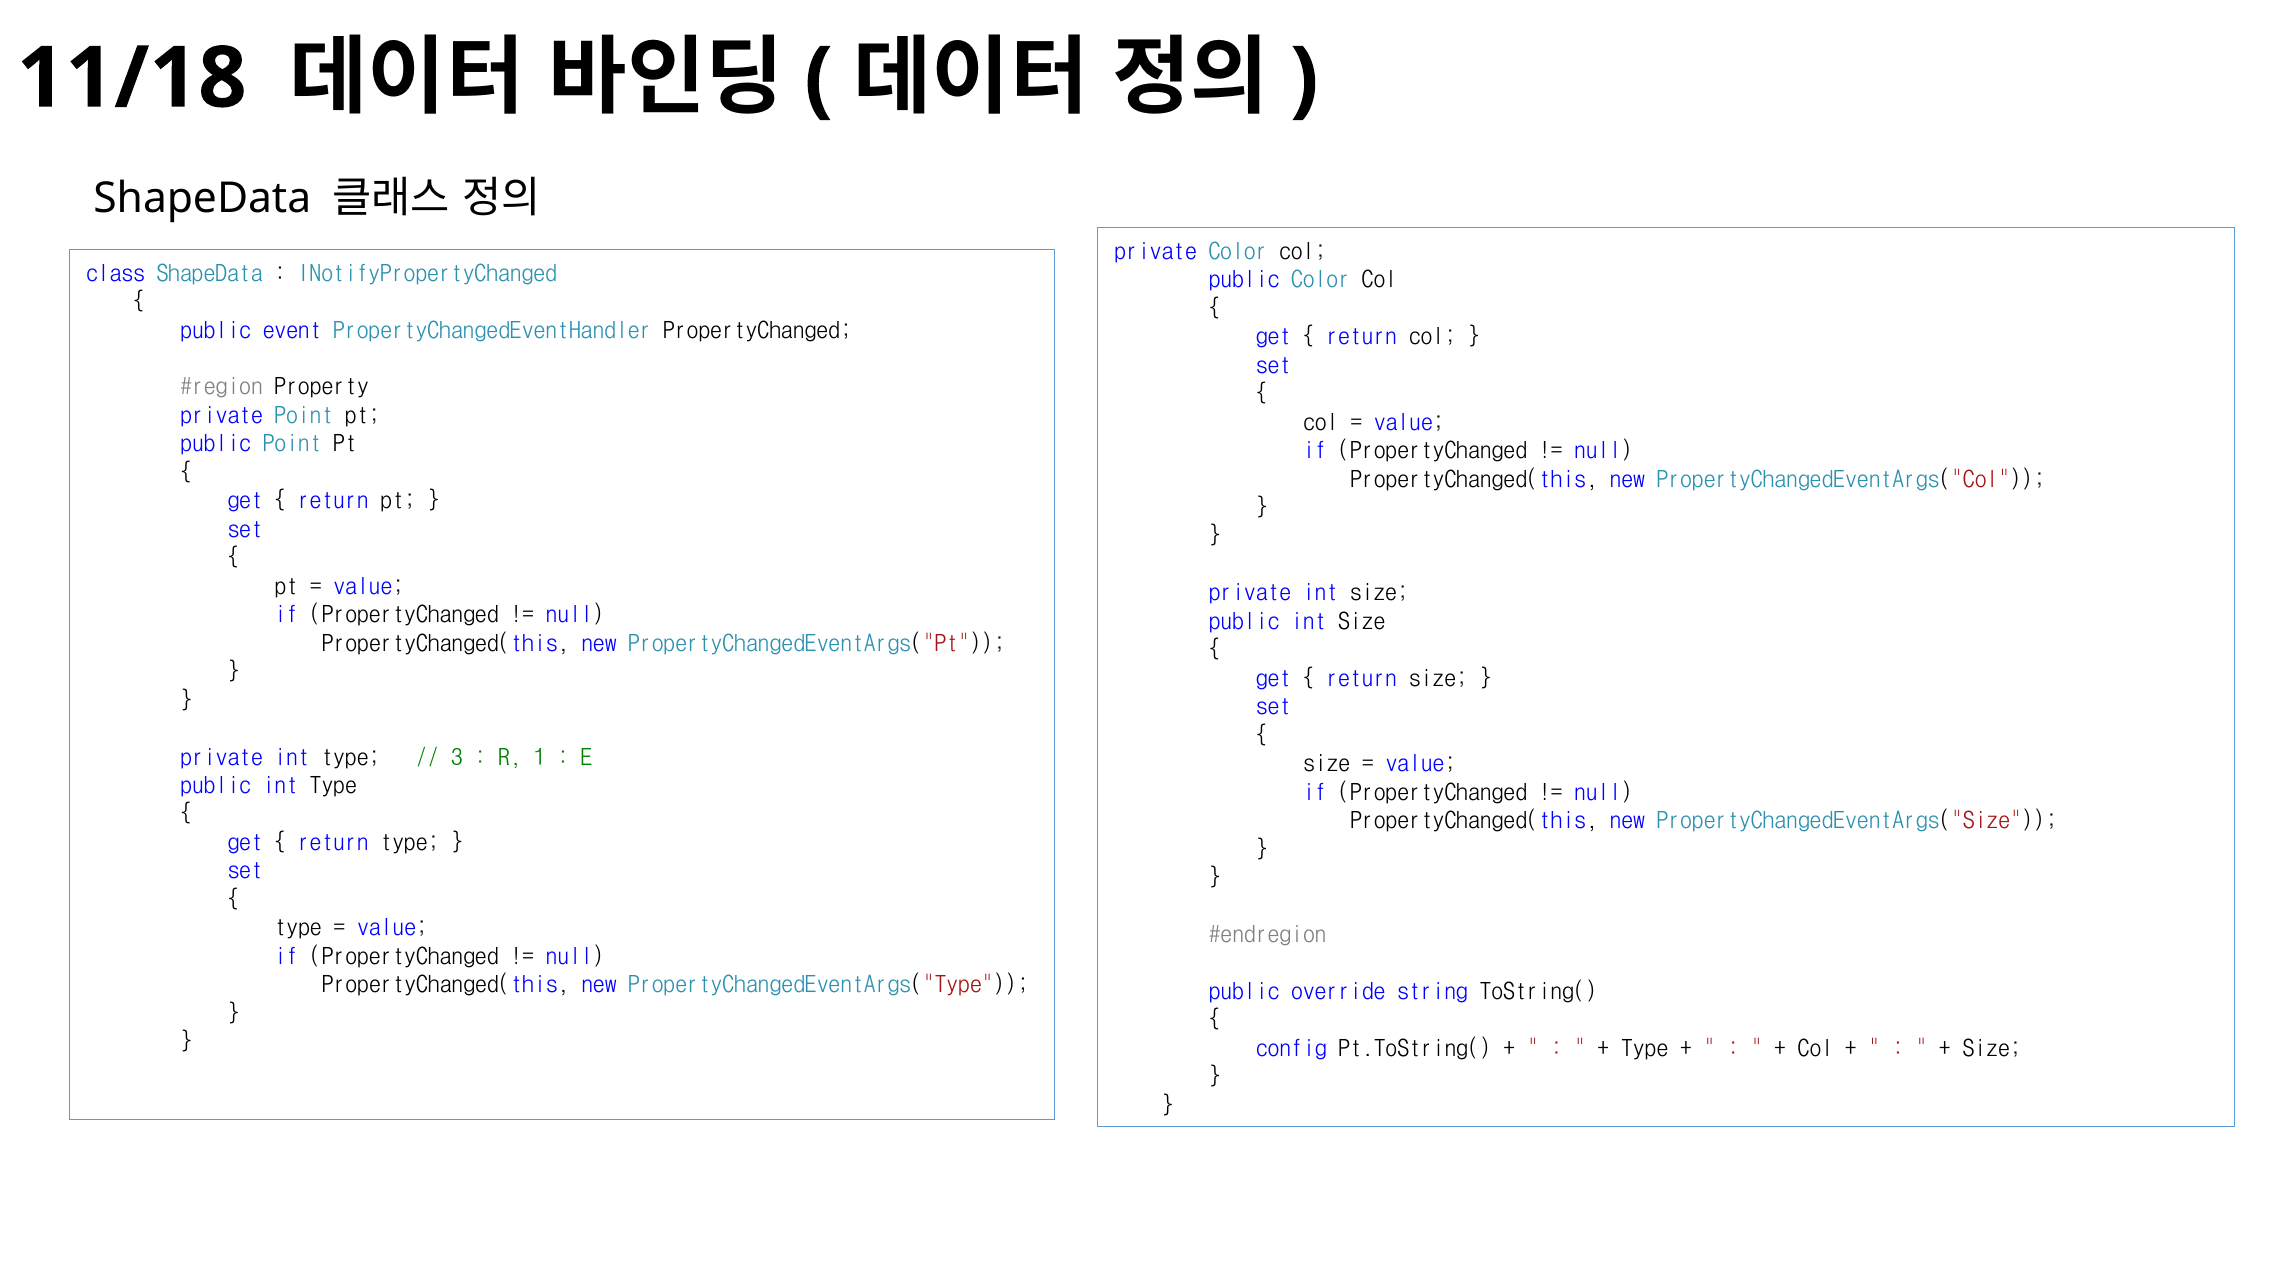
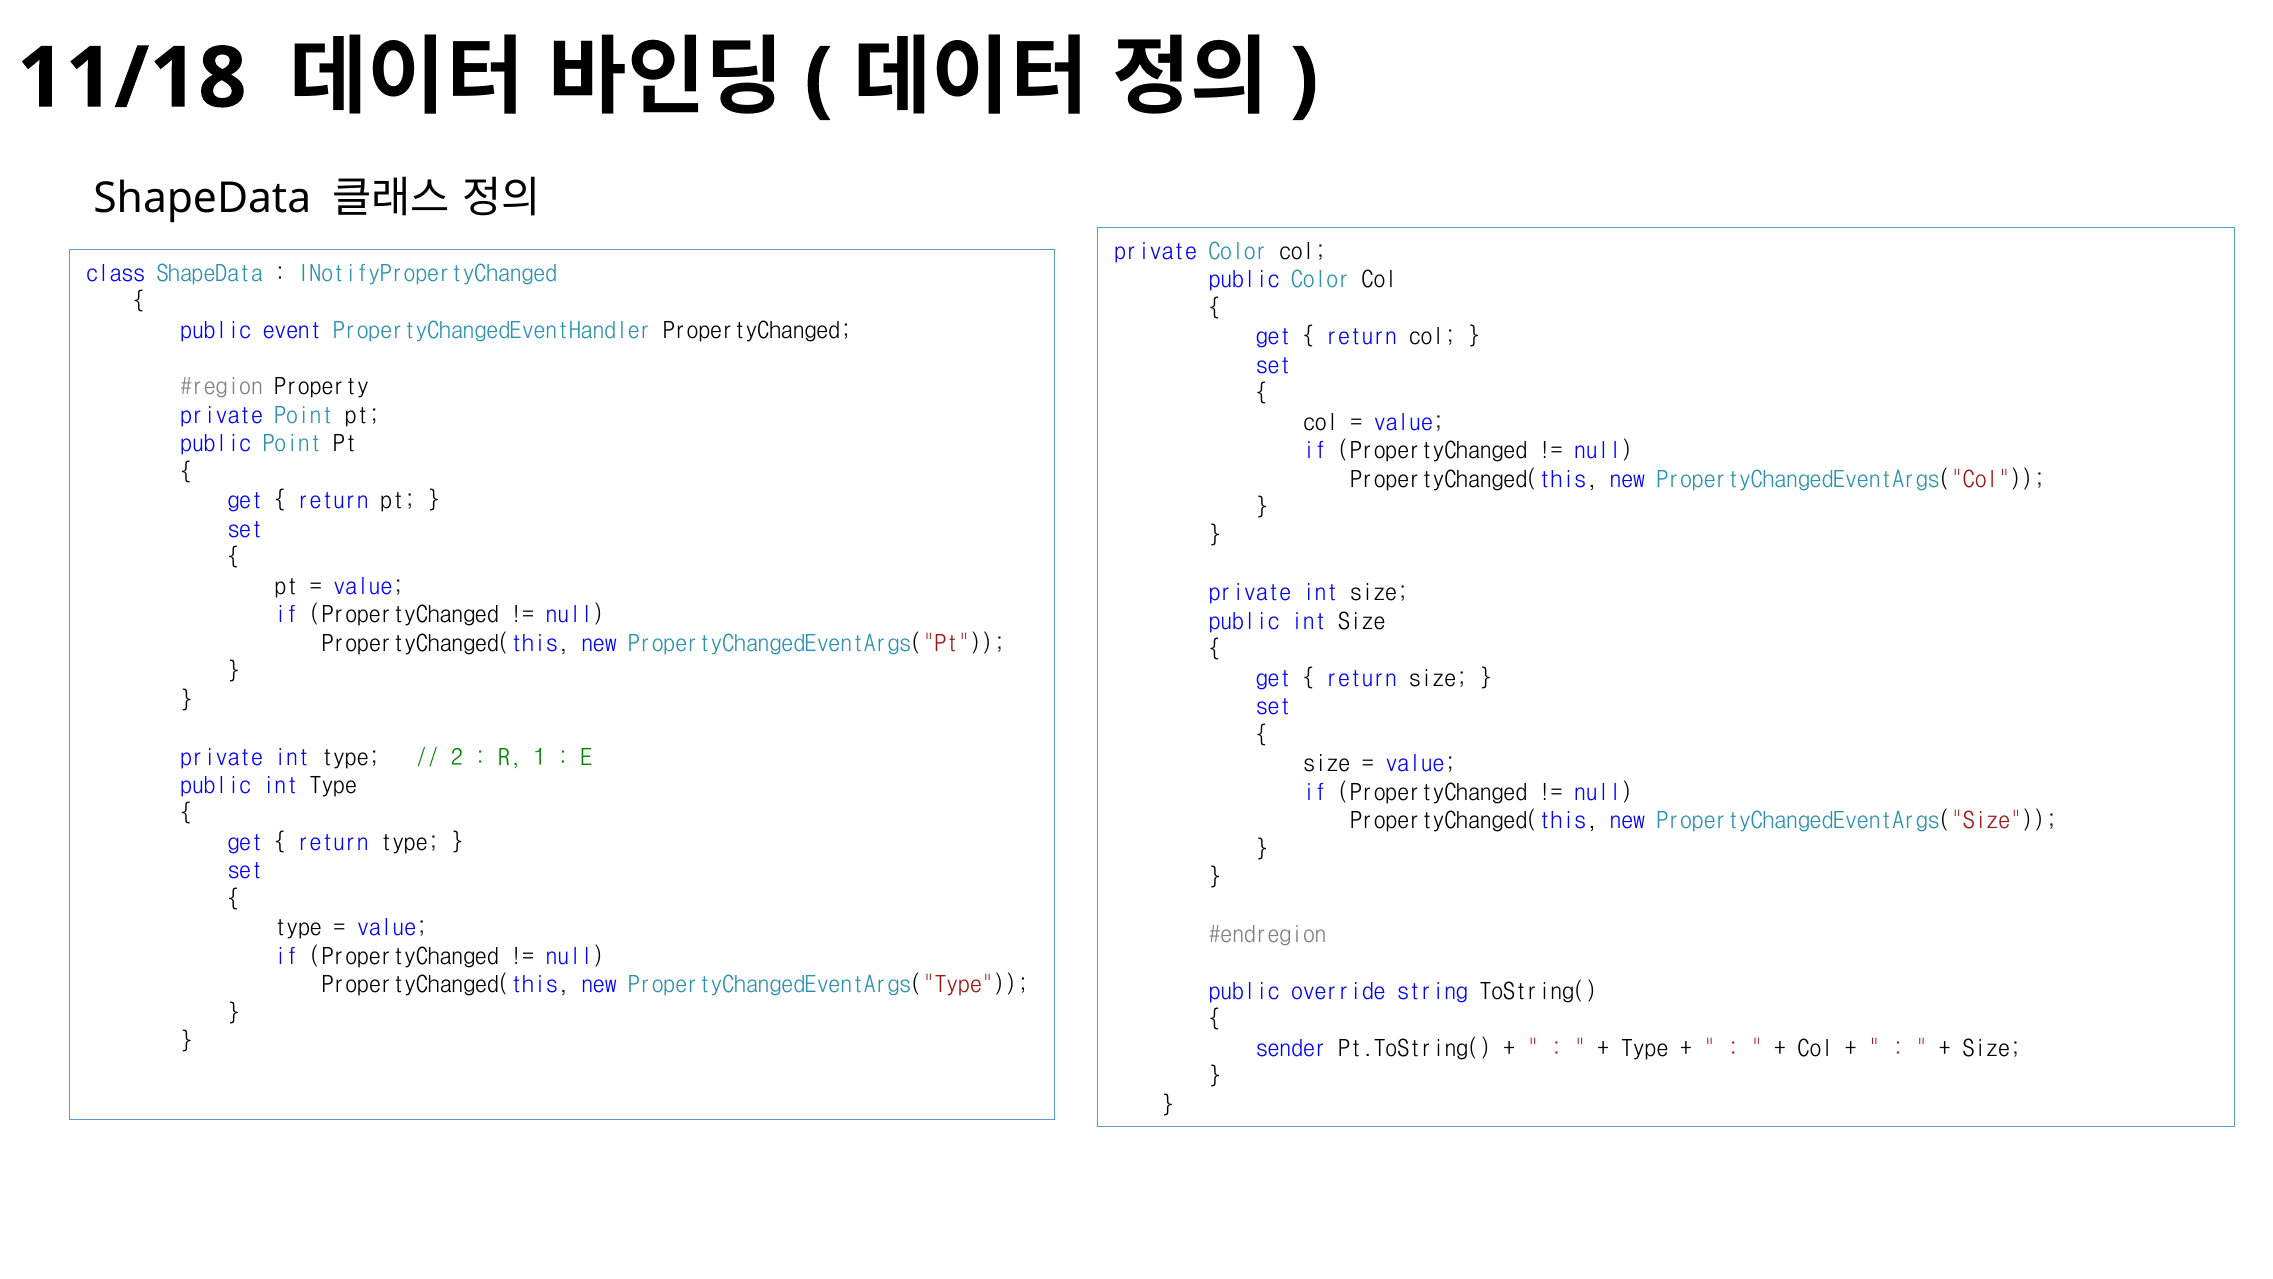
3: 3 -> 2 (457, 757)
config: config -> sender (1291, 1048)
